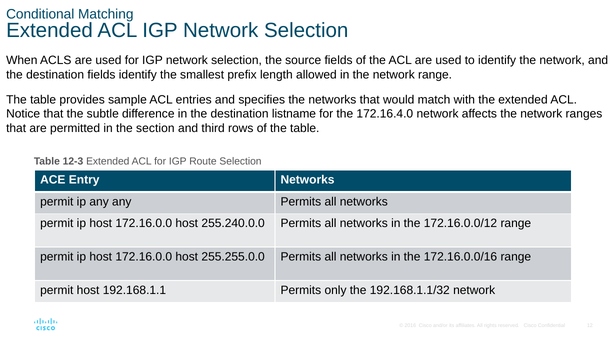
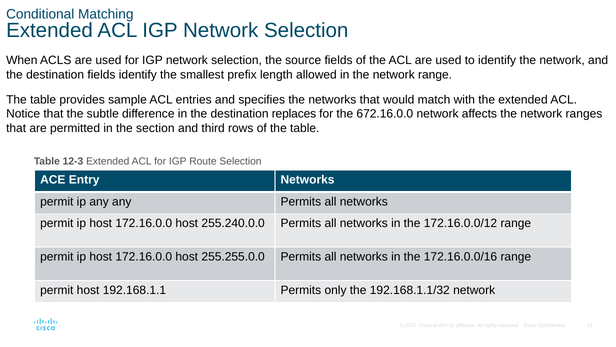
listname: listname -> replaces (294, 114)
172.16.4.0: 172.16.4.0 -> 672.16.0.0 (385, 114)
